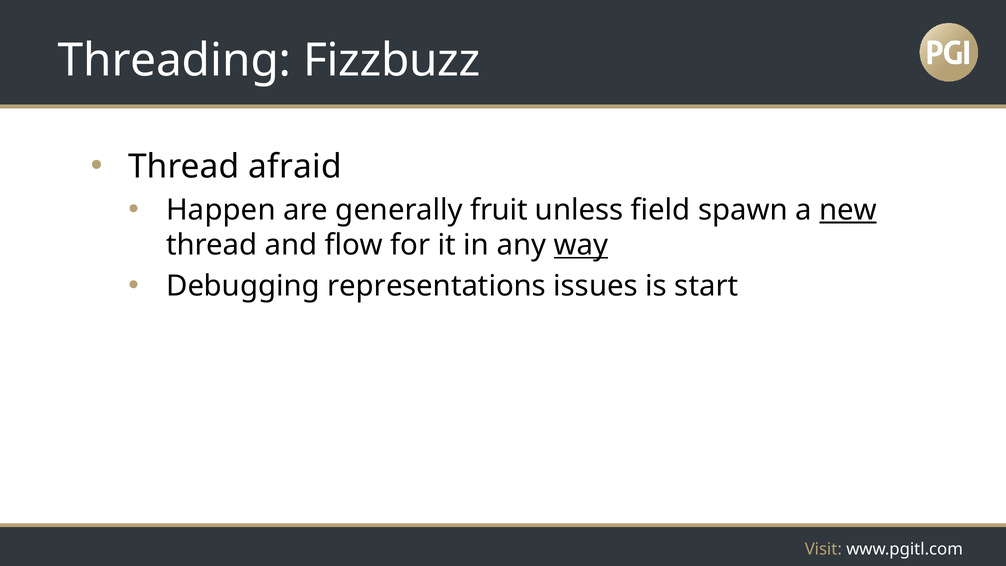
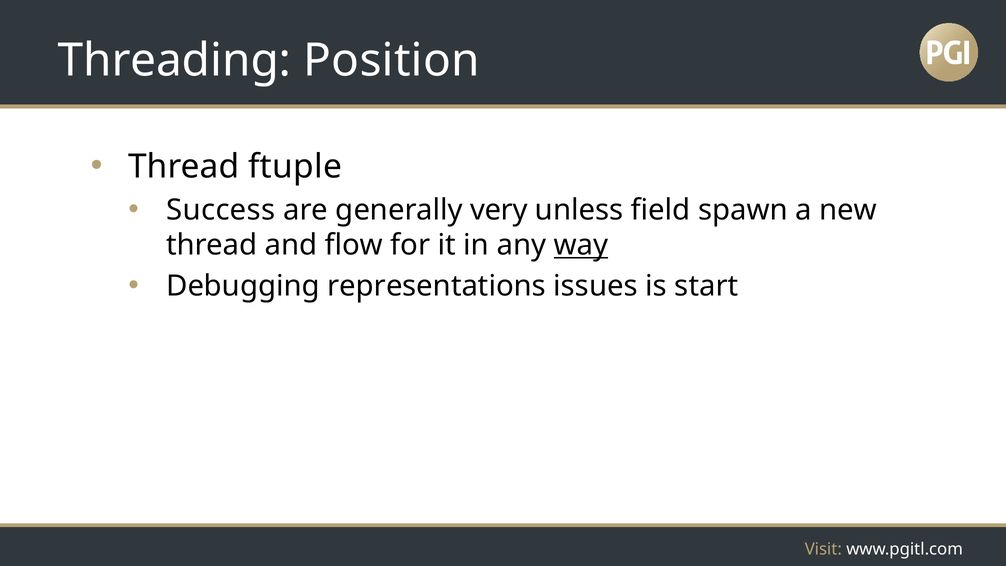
Fizzbuzz: Fizzbuzz -> Position (392, 61)
afraid: afraid -> ftuple (295, 167)
Happen: Happen -> Success (221, 210)
fruit: fruit -> very (499, 210)
new underline: present -> none (848, 210)
